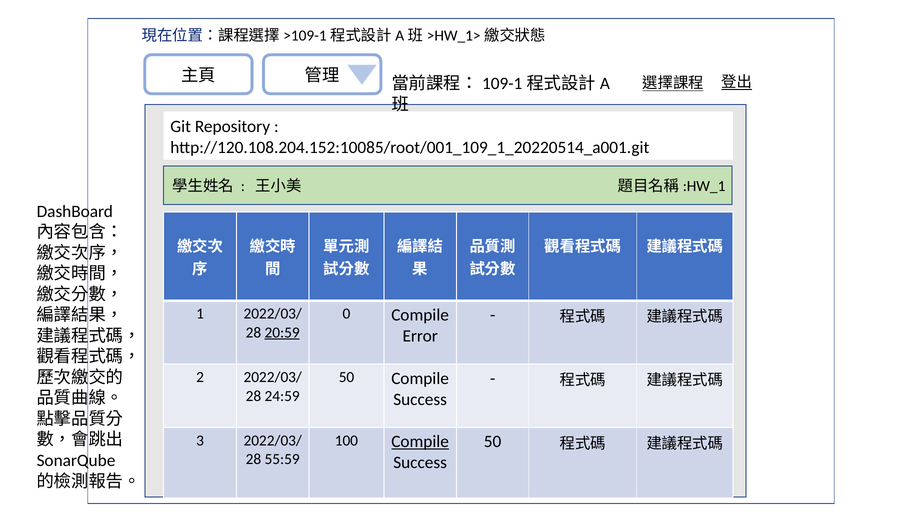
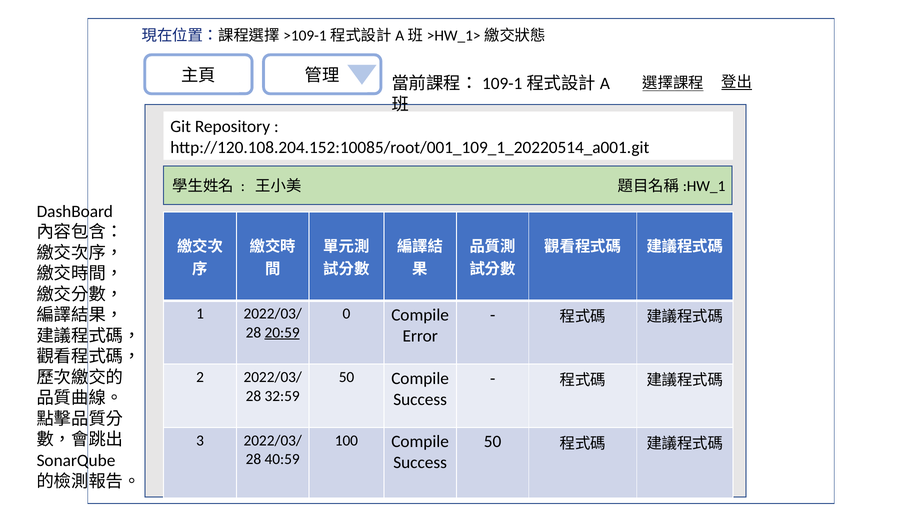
24:59: 24:59 -> 32:59 (282, 396)
Compile underline: present -> none (420, 441)
55:59: 55:59 -> 40:59 (282, 459)
